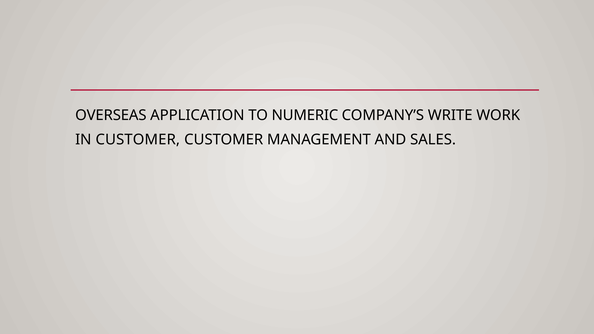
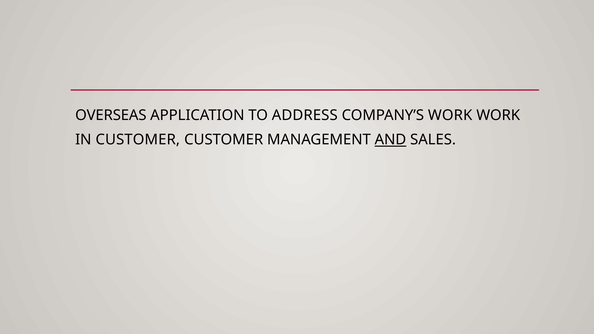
NUMERIC: NUMERIC -> ADDRESS (305, 115)
COMPANY’S WRITE: WRITE -> WORK (450, 115)
AND underline: none -> present (390, 140)
